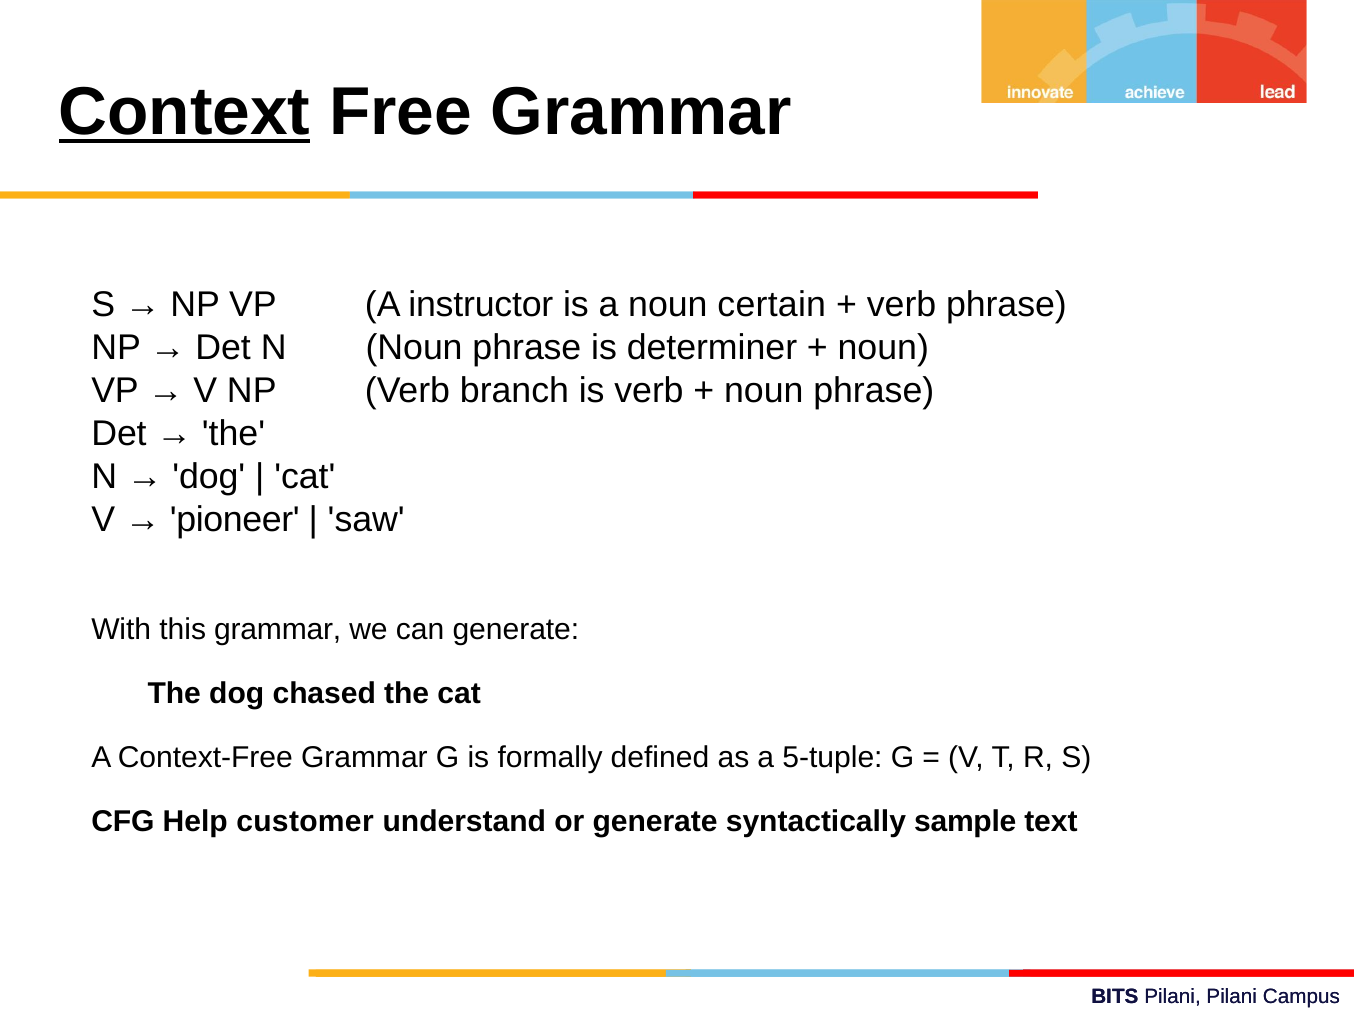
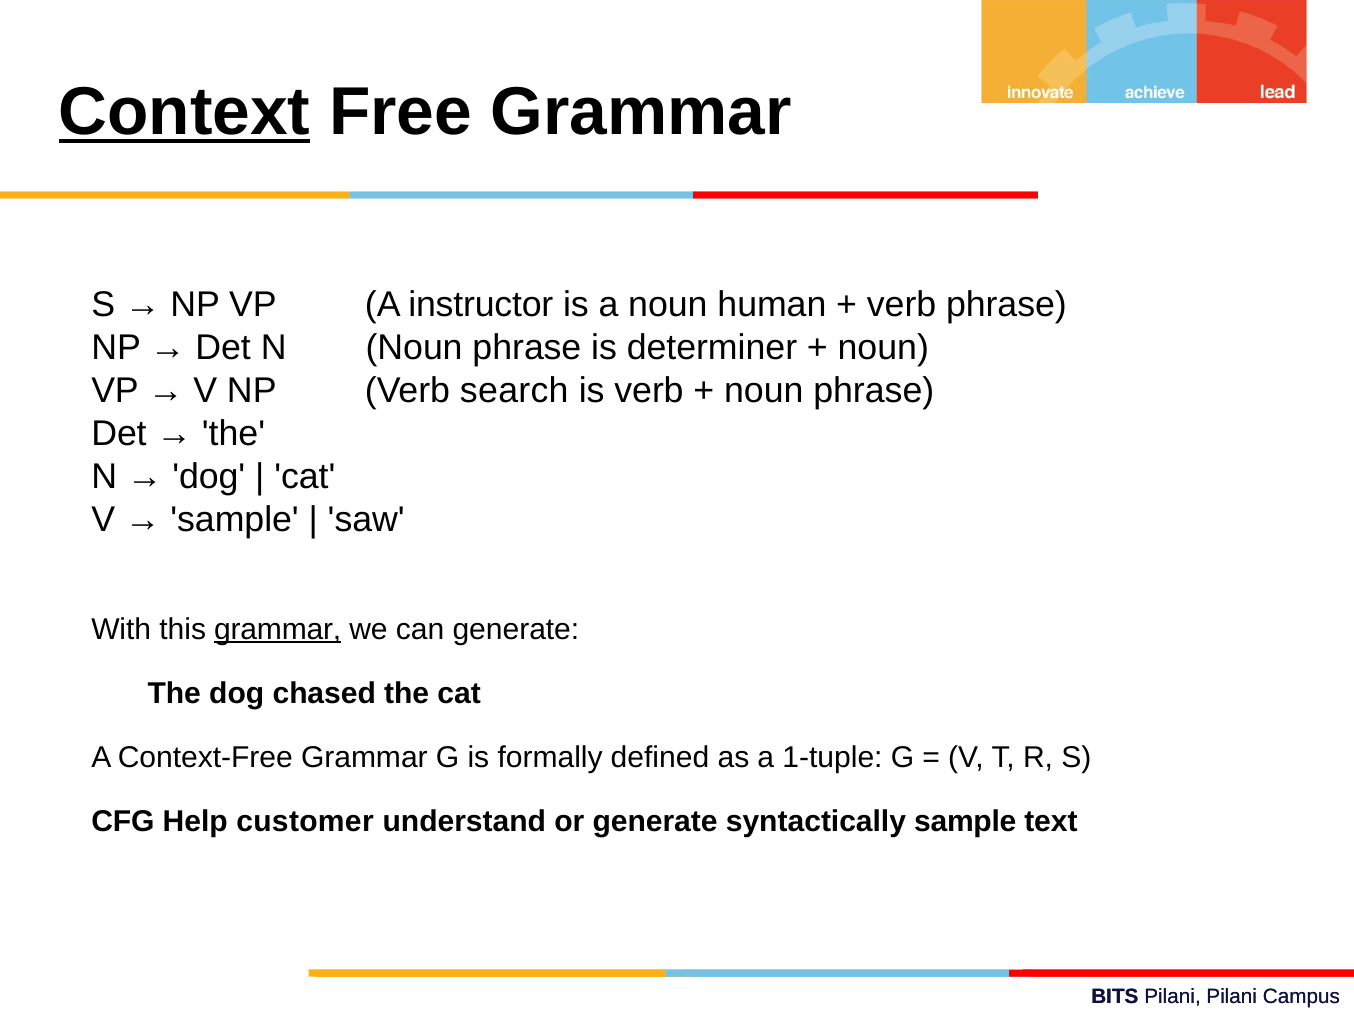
certain: certain -> human (772, 305)
branch: branch -> search (514, 391)
pioneer: pioneer -> sample (235, 520)
grammar underline: none -> present (278, 629)
5-tuple: 5-tuple -> 1-tuple (833, 757)
